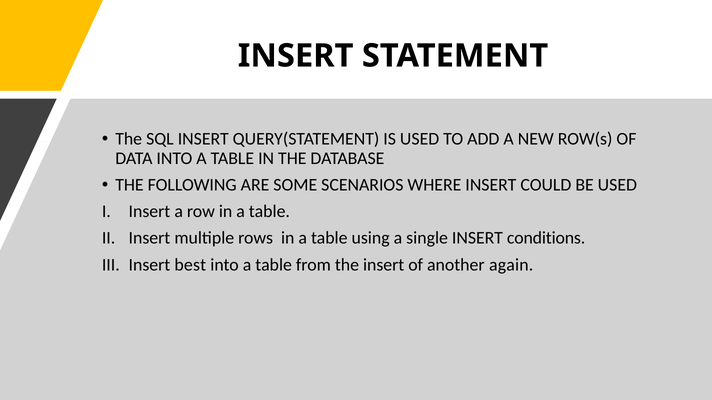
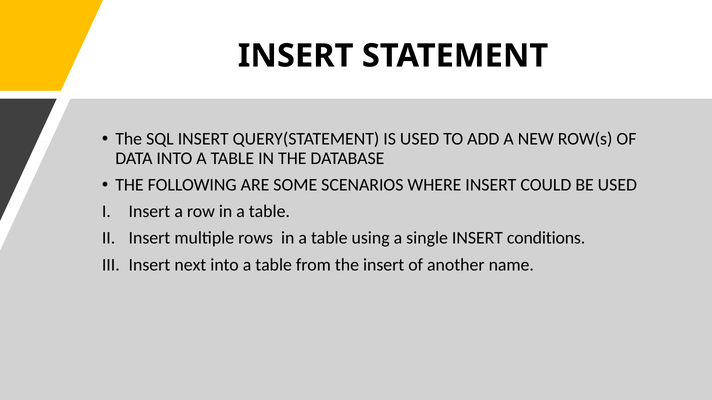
best: best -> next (190, 265)
again: again -> name (511, 265)
